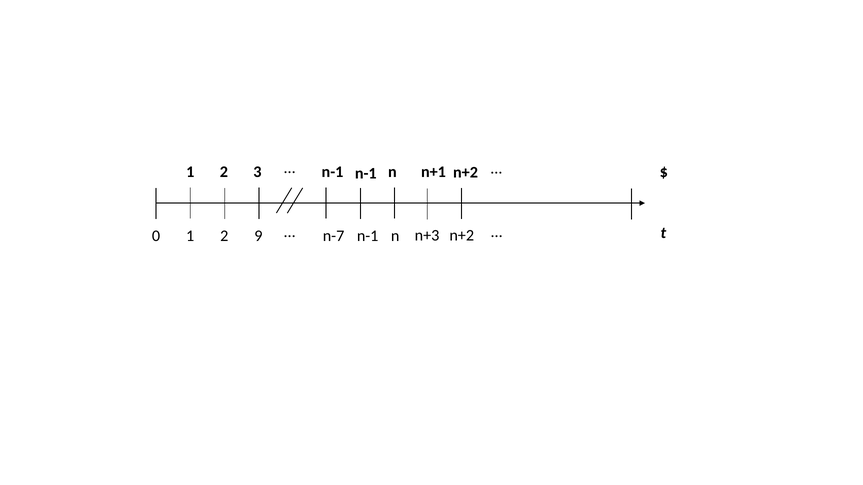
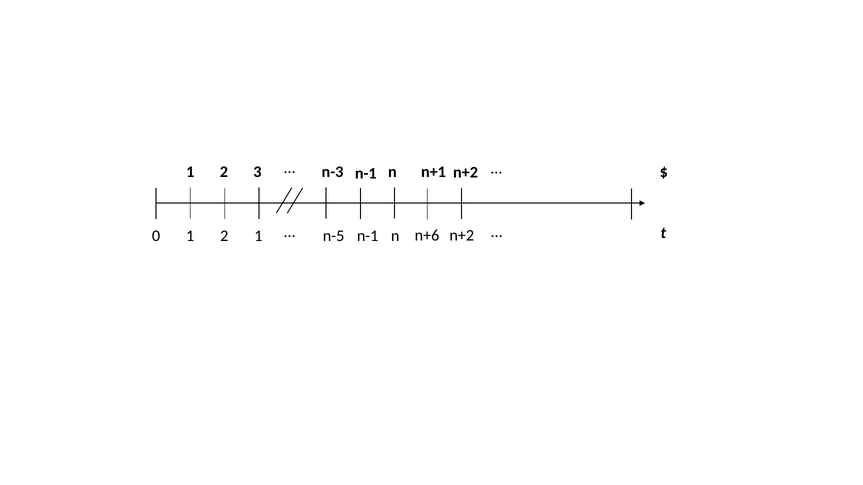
3 n-1: n-1 -> n-3 (333, 172)
2 9: 9 -> 1 (258, 236)
n-7: n-7 -> n-5 (334, 236)
n+3: n+3 -> n+6 (427, 235)
